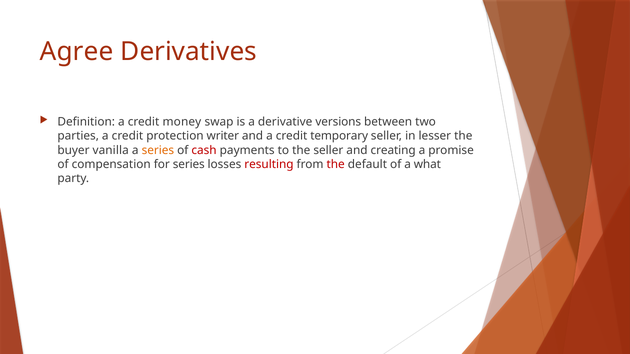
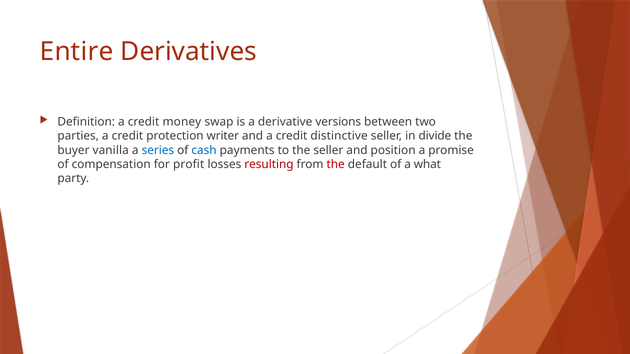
Agree: Agree -> Entire (77, 51)
temporary: temporary -> distinctive (339, 136)
lesser: lesser -> divide (435, 136)
series colour: orange -> blue (158, 150)
cash colour: red -> blue (204, 150)
creating: creating -> position (393, 150)
for series: series -> profit (189, 164)
